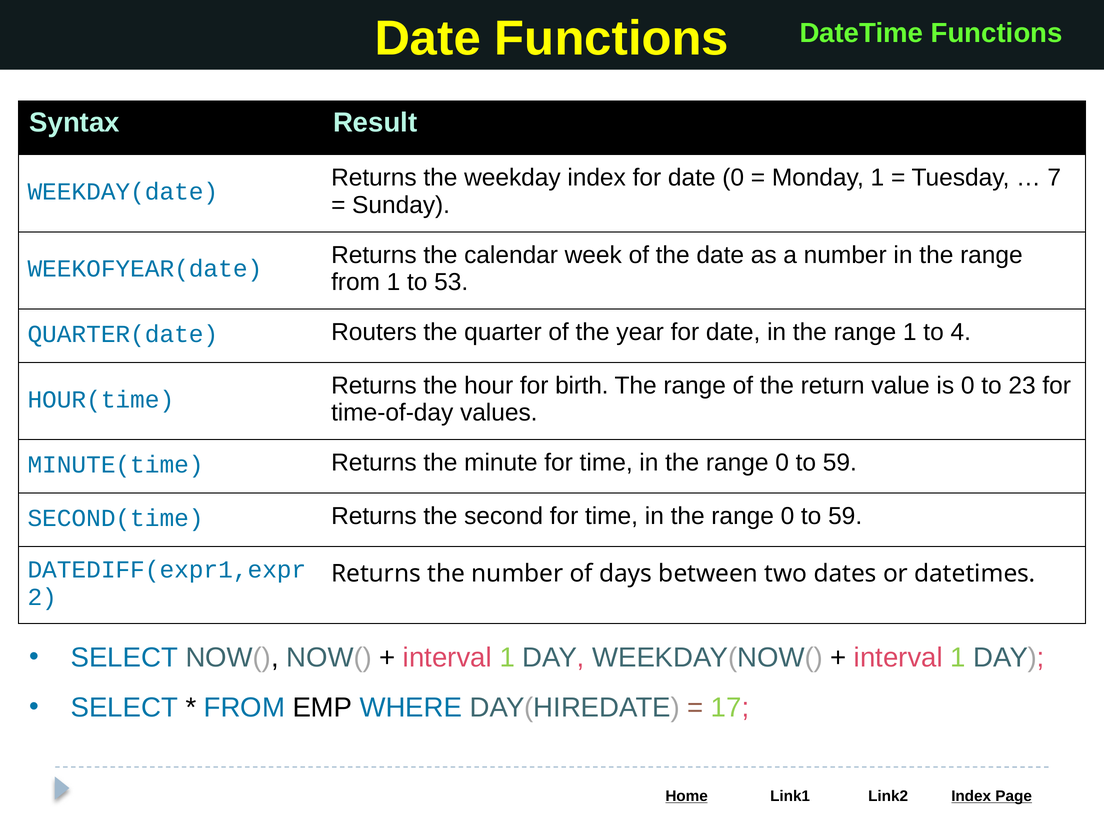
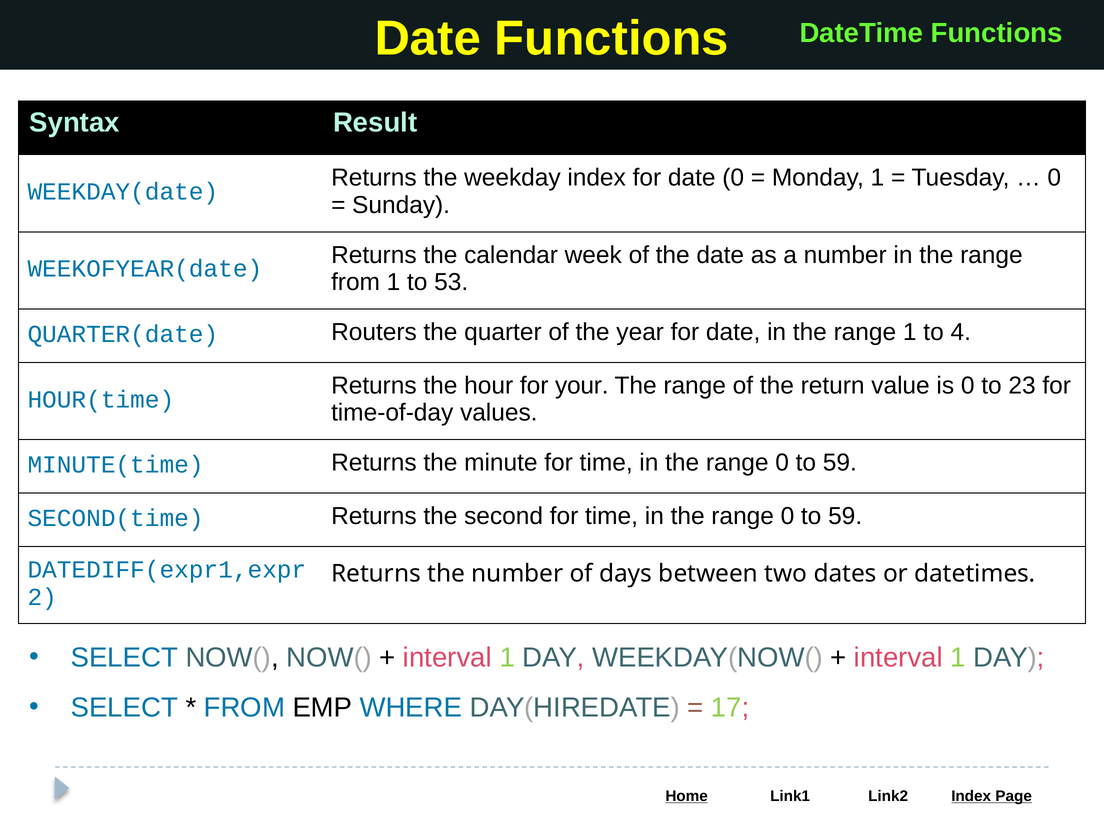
7: 7 -> 0 (1054, 178)
birth: birth -> your (582, 386)
